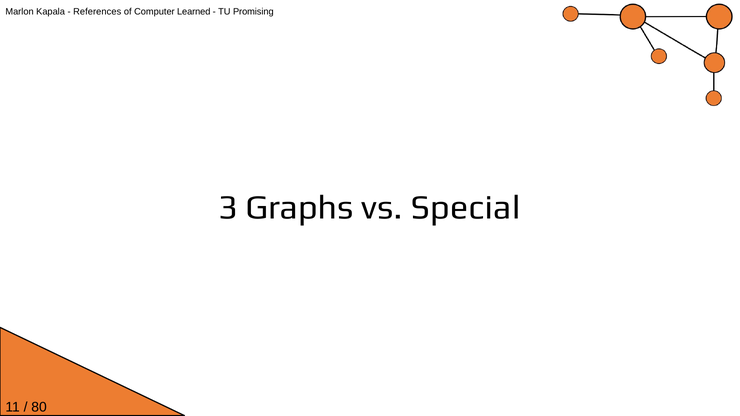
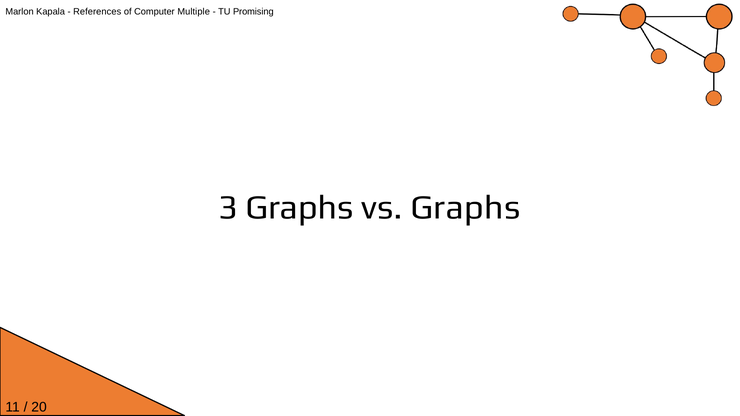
Learned: Learned -> Multiple (194, 12)
vs Special: Special -> Graphs (465, 208)
80: 80 -> 20 (39, 407)
